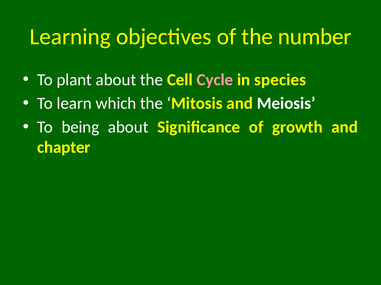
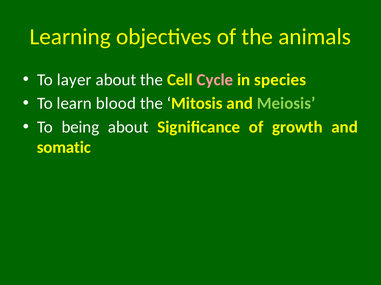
number: number -> animals (315, 37)
plant: plant -> layer (74, 80)
which: which -> blood (116, 104)
Meiosis colour: white -> light green (286, 104)
chapter: chapter -> somatic (64, 148)
